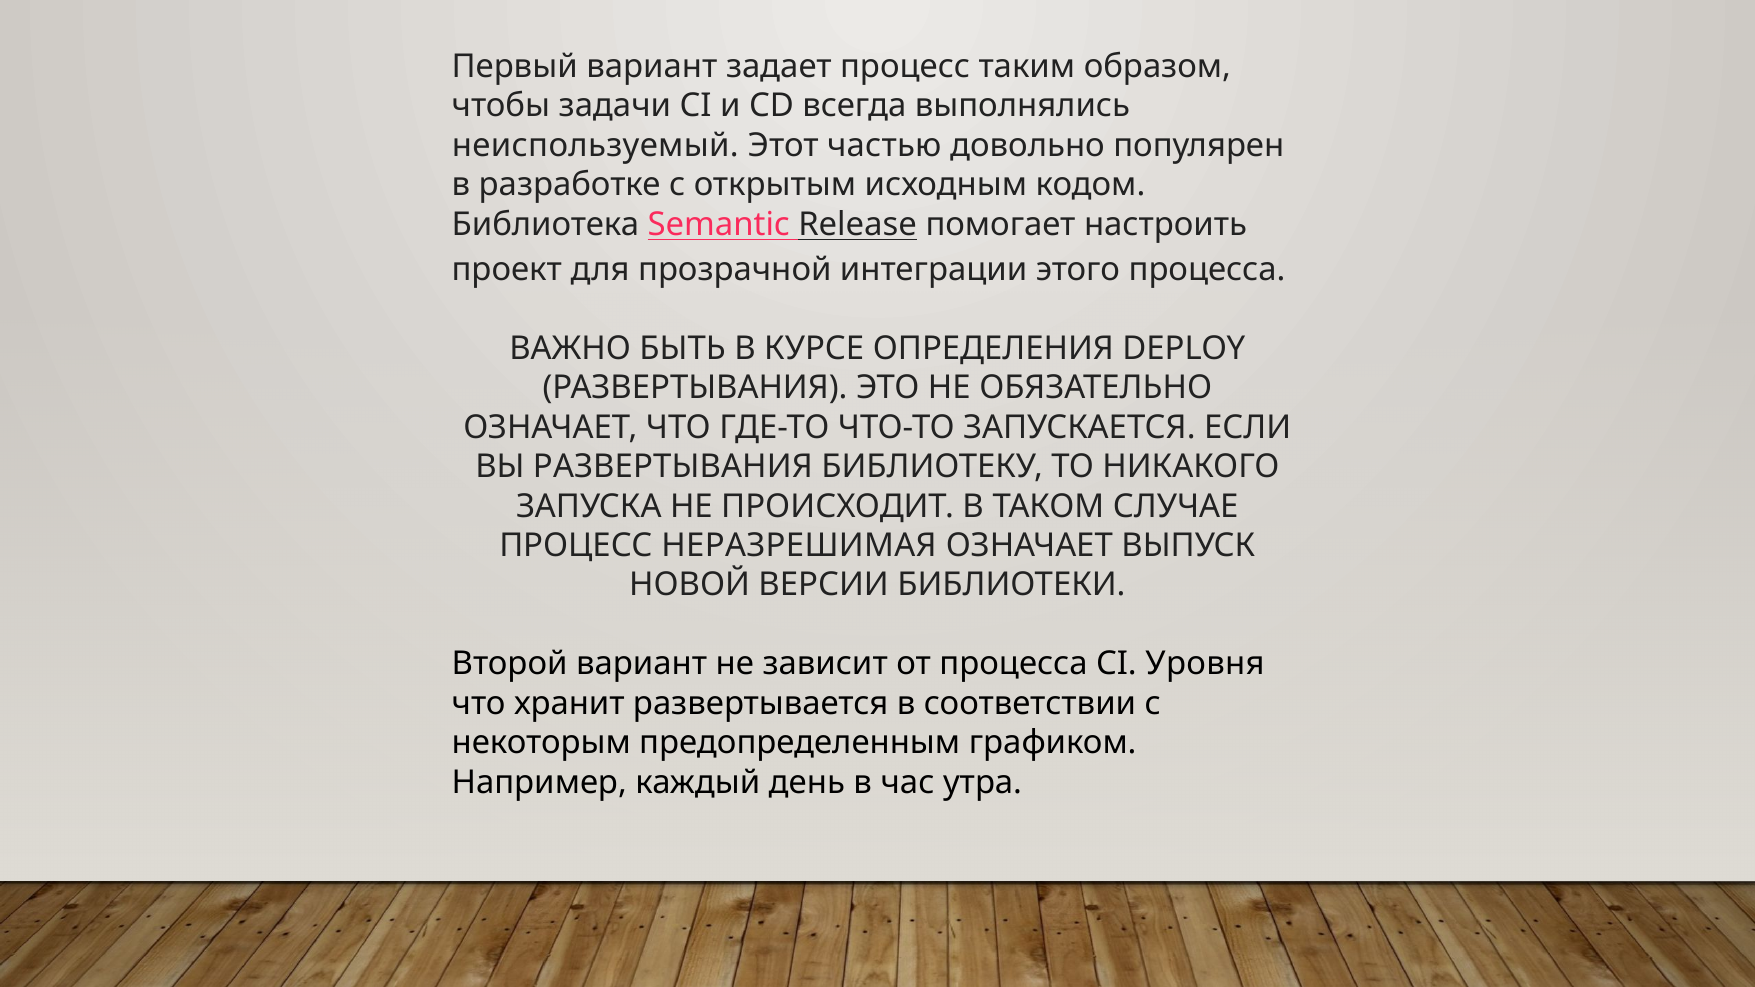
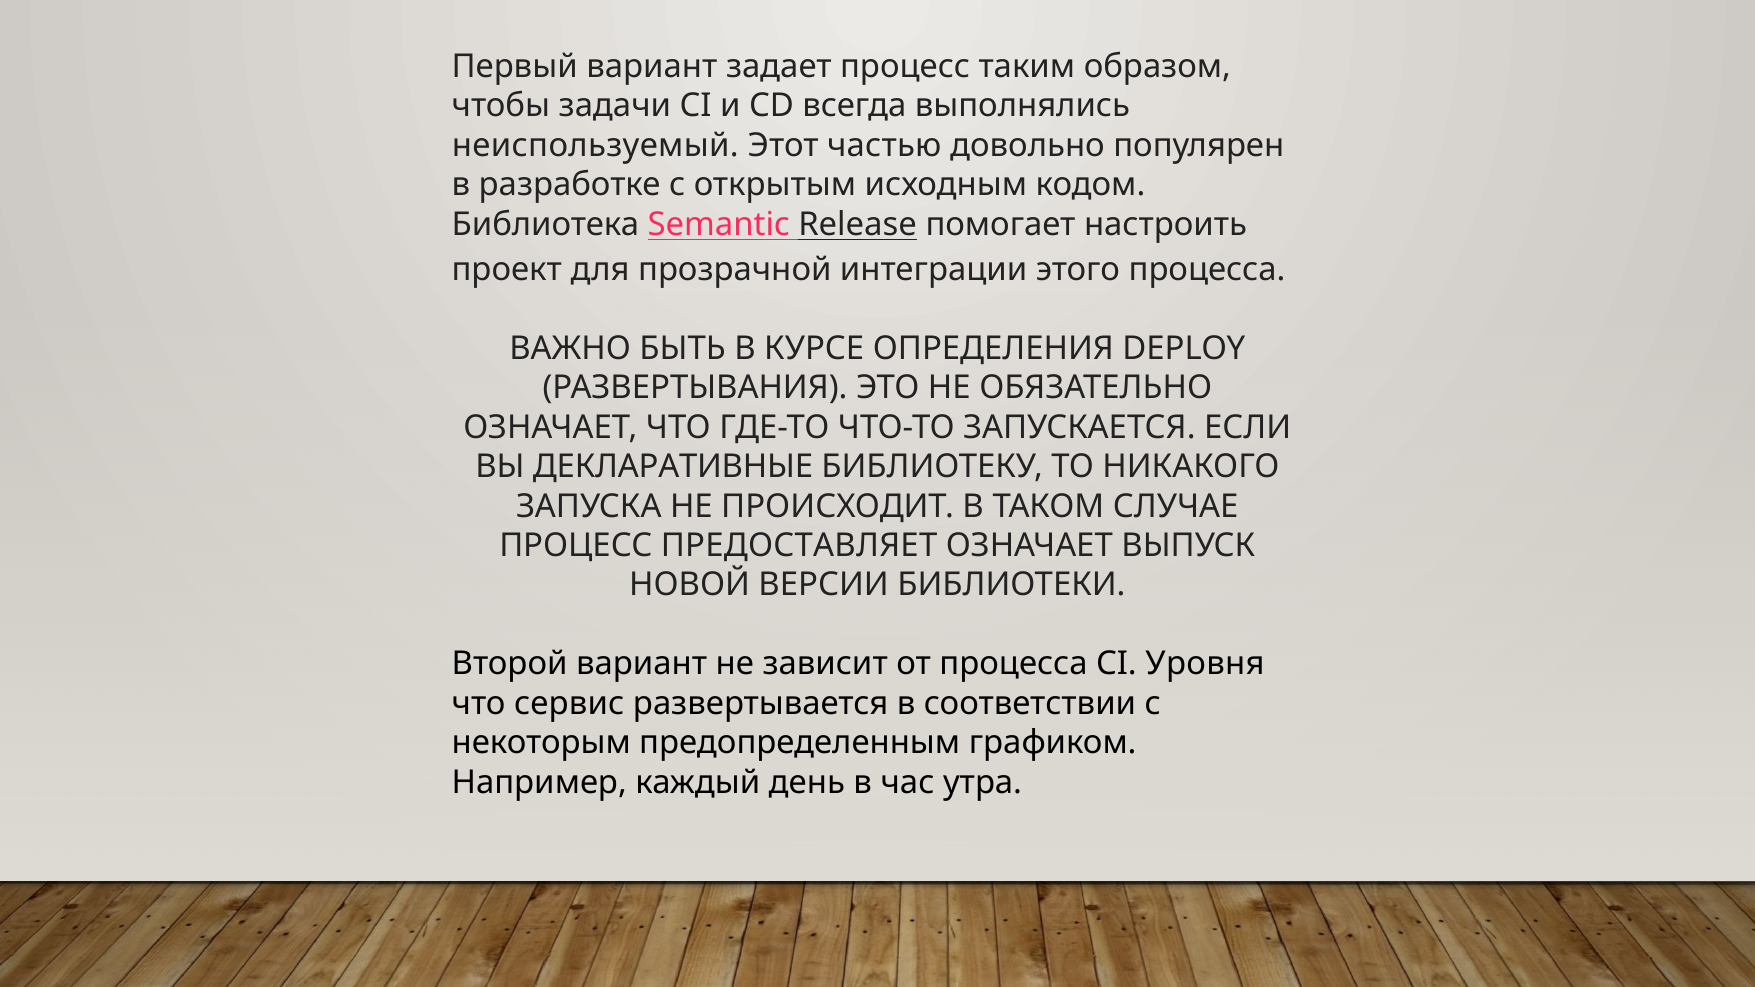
ВЫ РАЗВЕРТЫВАНИЯ: РАЗВЕРТЫВАНИЯ -> ДЕКЛАРАТИВНЫЕ (673, 467)
НЕРАЗРЕШИМАЯ: НЕРАЗРЕШИМАЯ -> ПРЕДОСТАВЛЯЕТ (799, 546)
хранит: хранит -> сервис (569, 704)
